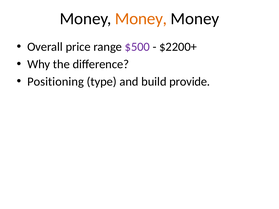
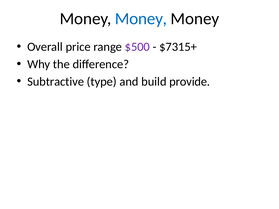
Money colour: orange -> blue (141, 19)
$2200+: $2200+ -> $7315+ (178, 47)
Positioning: Positioning -> Subtractive (56, 82)
